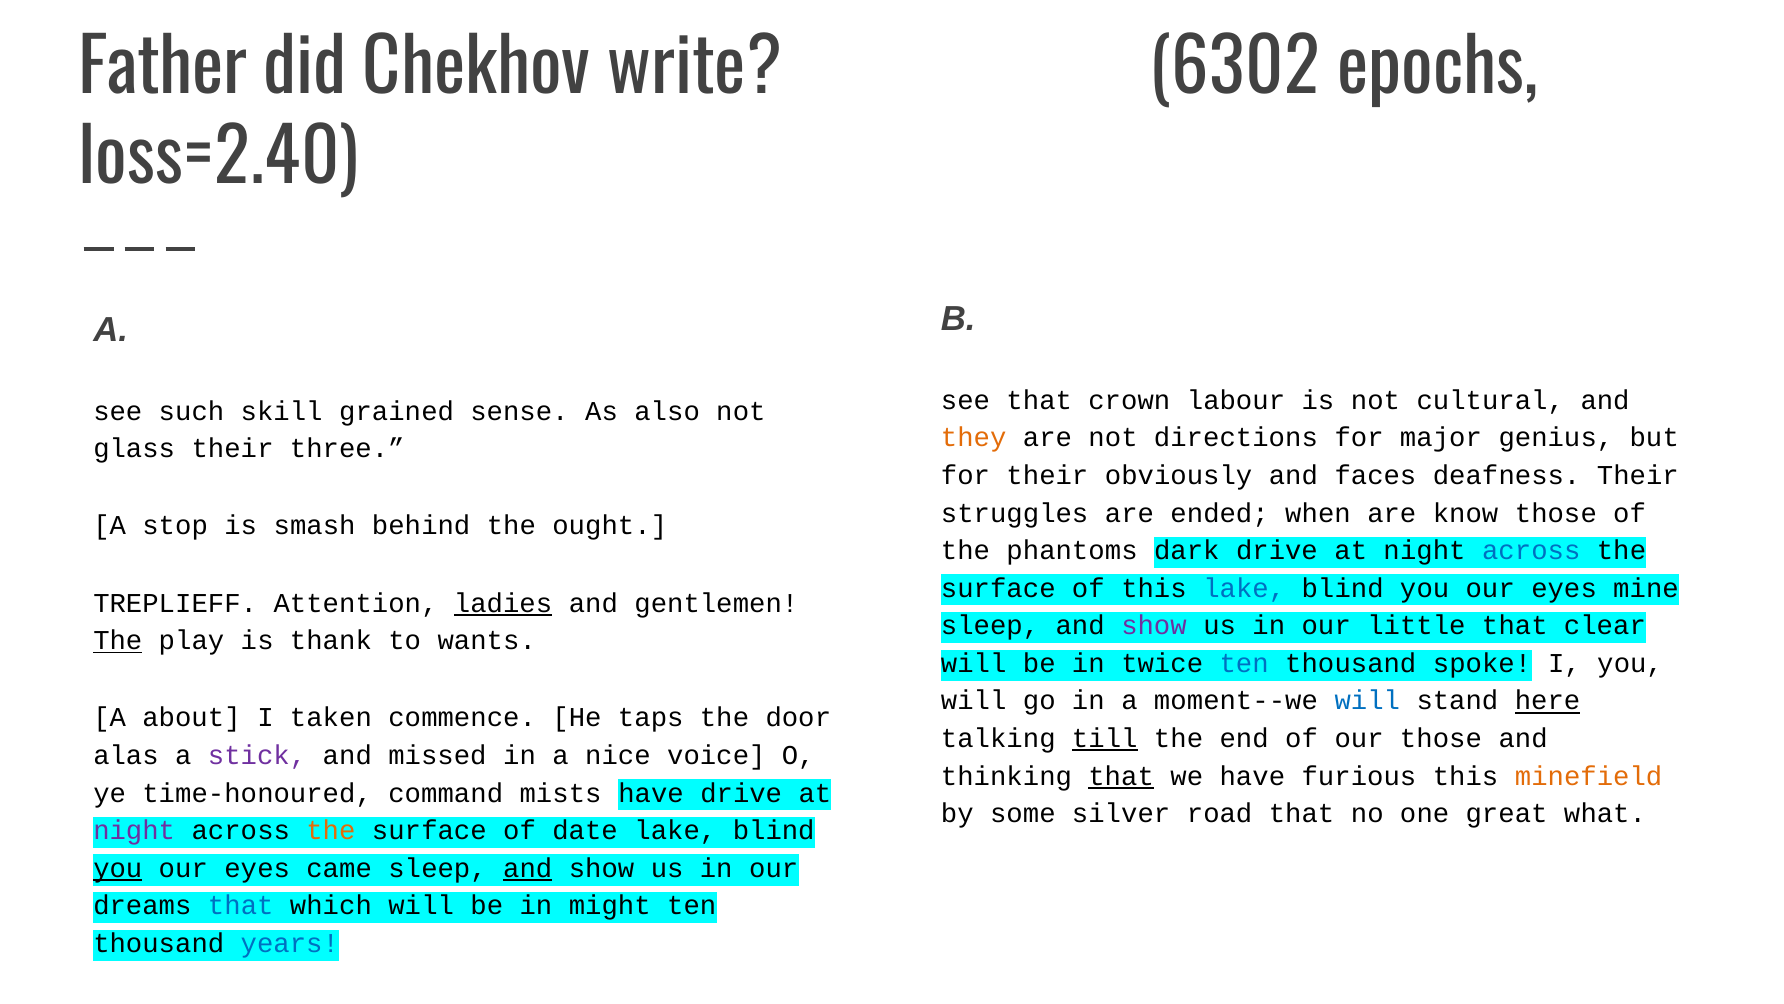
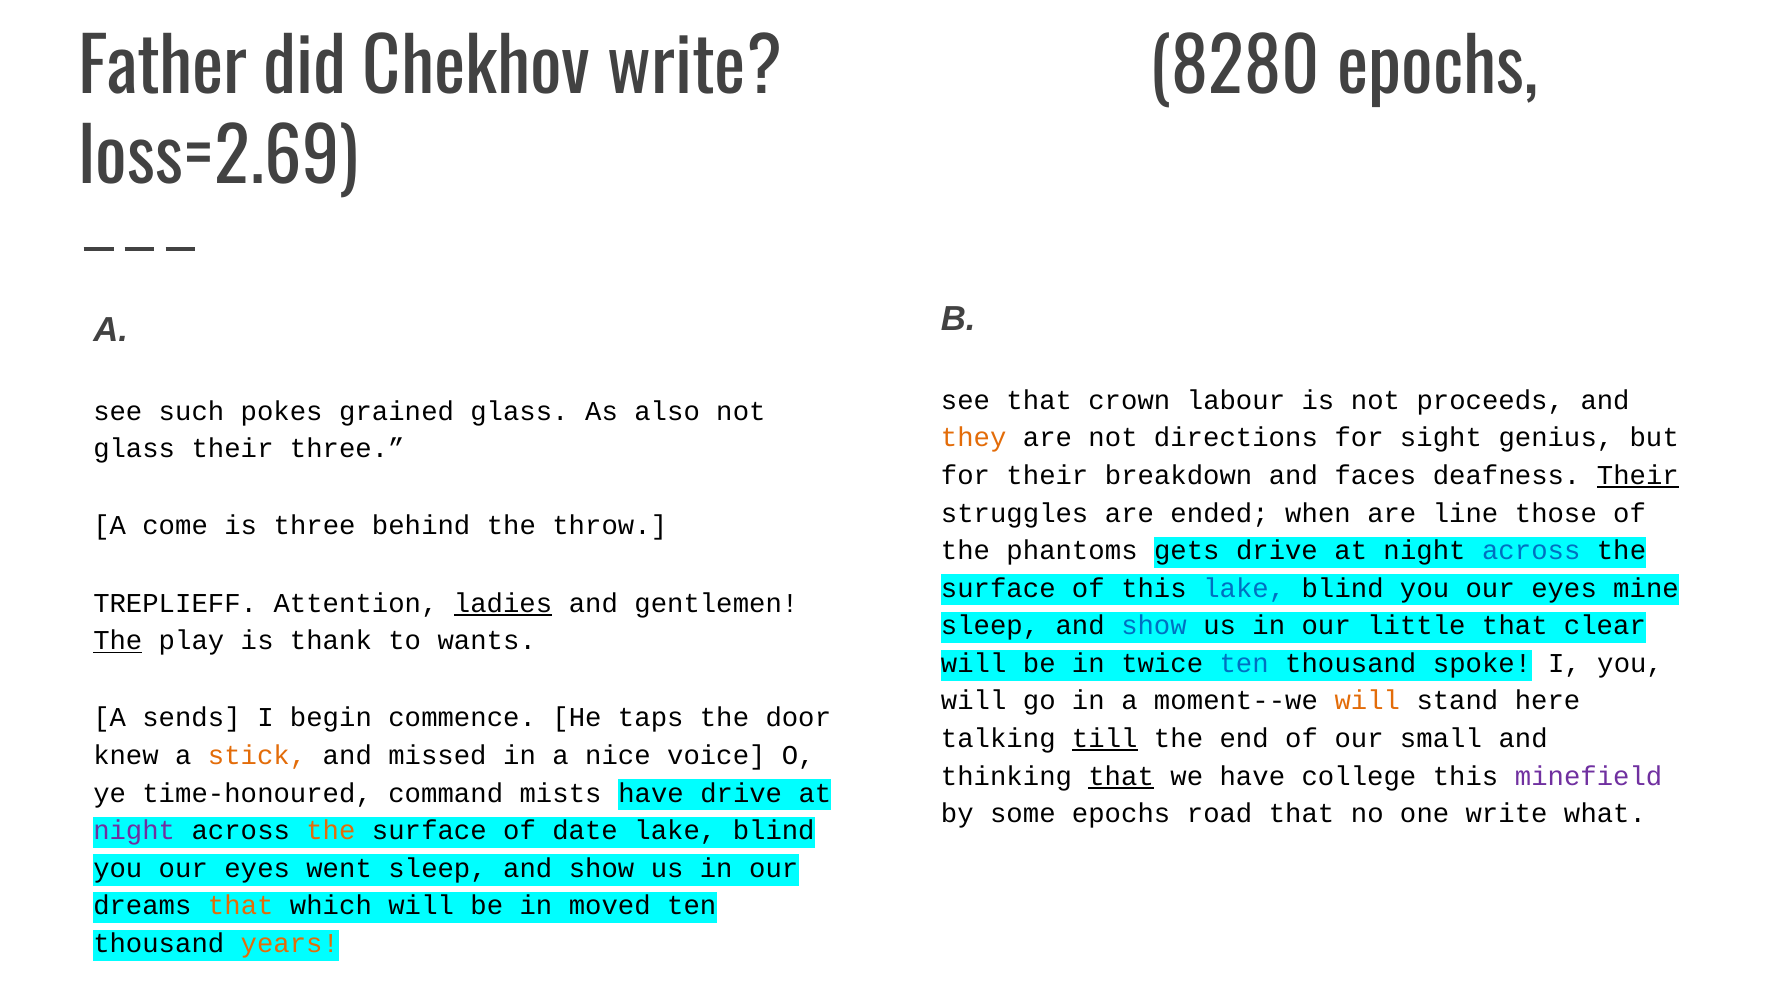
6302: 6302 -> 8280 (1235, 69)
loss=2.40: loss=2.40 -> loss=2.69 (219, 159)
cultural: cultural -> proceeds (1490, 400)
skill: skill -> pokes (282, 411)
grained sense: sense -> glass (519, 411)
major: major -> sight (1441, 438)
obviously: obviously -> breakdown (1179, 475)
Their underline: none -> present (1638, 475)
know: know -> line (1466, 513)
stop: stop -> come (175, 526)
is smash: smash -> three (315, 526)
ought: ought -> throw (610, 526)
dark: dark -> gets (1187, 550)
show colour: purple -> blue (1154, 626)
will colour: blue -> orange (1367, 701)
here underline: present -> none (1548, 701)
about: about -> sends (191, 718)
taken: taken -> begin (331, 718)
our those: those -> small (1441, 738)
alas: alas -> knew (126, 755)
stick colour: purple -> orange (257, 755)
furious: furious -> college (1359, 776)
minefield colour: orange -> purple (1589, 776)
some silver: silver -> epochs (1121, 813)
one great: great -> write (1507, 813)
you underline: present -> none (118, 868)
came: came -> went (339, 868)
and underline: present -> none (528, 868)
that colour: blue -> orange (241, 905)
might: might -> moved (610, 905)
years colour: blue -> orange (290, 943)
